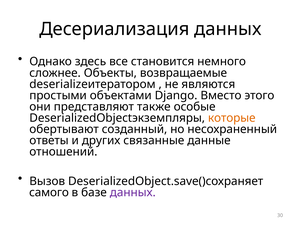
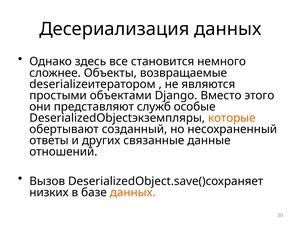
также: также -> служб (154, 107)
самого: самого -> низких (49, 192)
данных colour: purple -> orange (133, 192)
